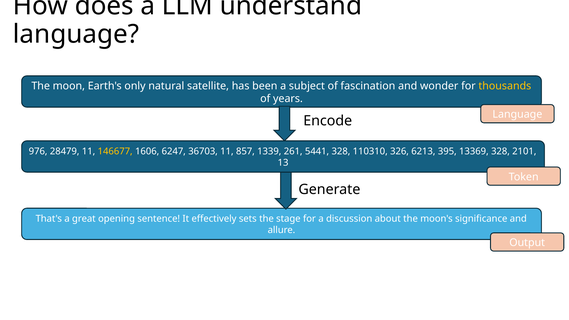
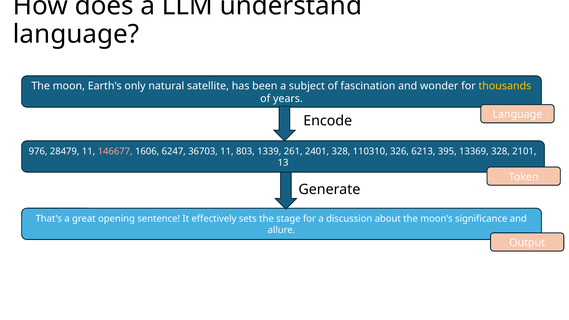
146677 colour: yellow -> pink (115, 151)
857: 857 -> 803 (245, 151)
5441: 5441 -> 2401 (317, 151)
